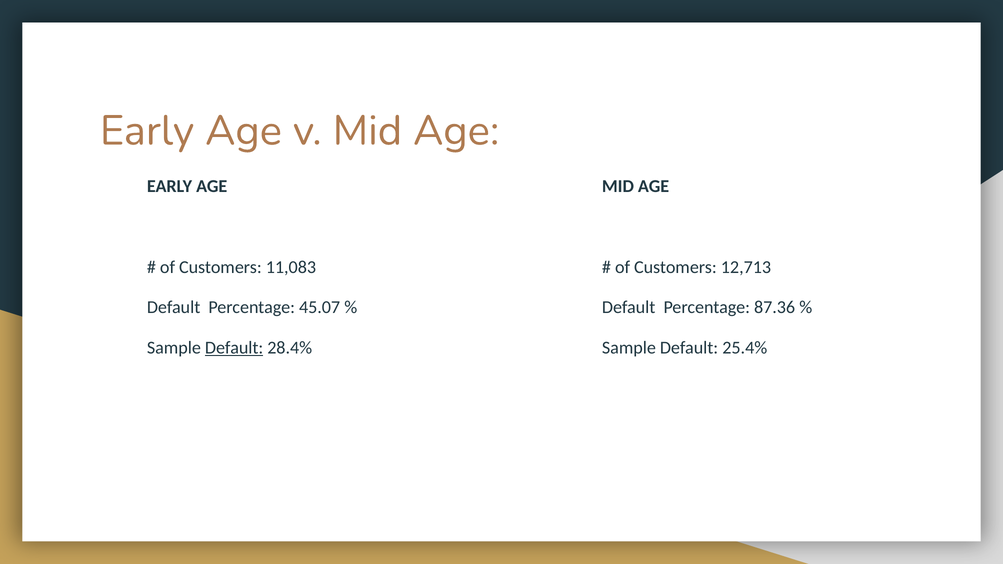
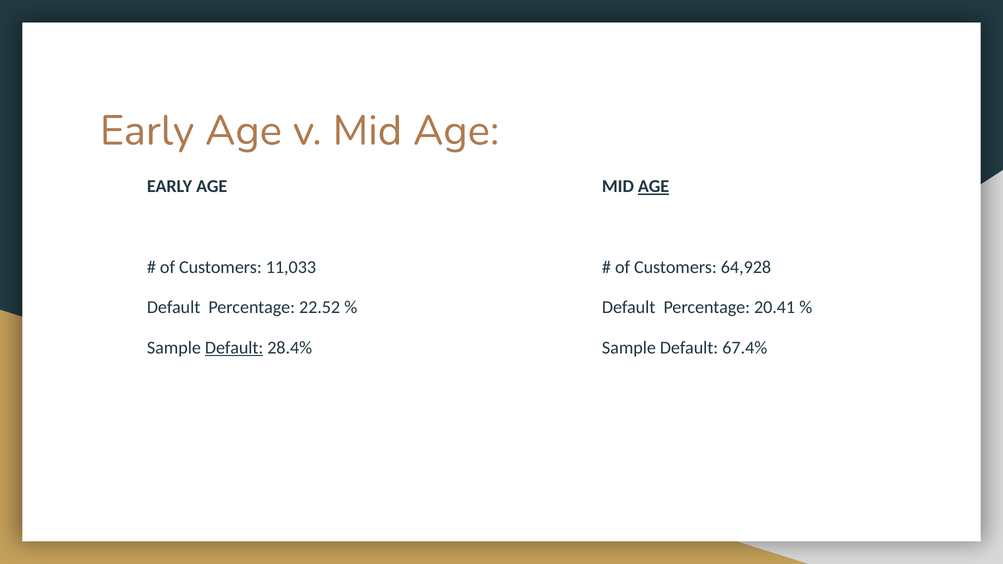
AGE underline: none -> present (654, 186)
11,083: 11,083 -> 11,033 (291, 267)
12,713: 12,713 -> 64,928 (746, 267)
45.07: 45.07 -> 22.52 (320, 307)
87.36: 87.36 -> 20.41 (775, 307)
25.4%: 25.4% -> 67.4% (745, 348)
